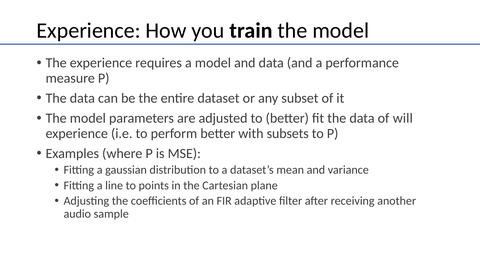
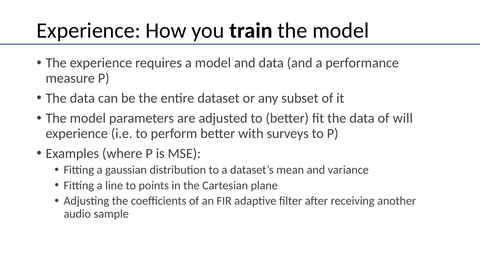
subsets: subsets -> surveys (288, 133)
